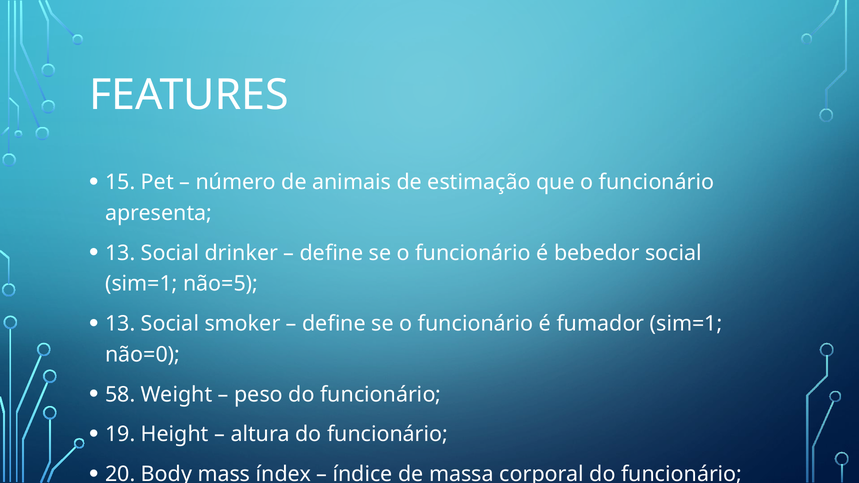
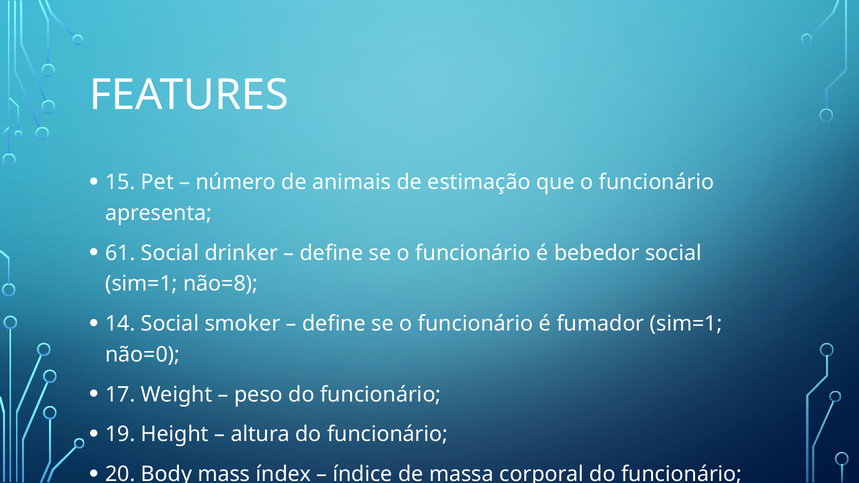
13: 13 -> 61 (120, 253)
não=5: não=5 -> não=8 (221, 284)
13: 13 -> 14 (120, 324)
58: 58 -> 17 (120, 395)
